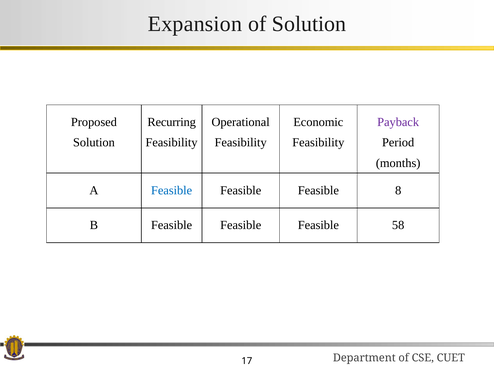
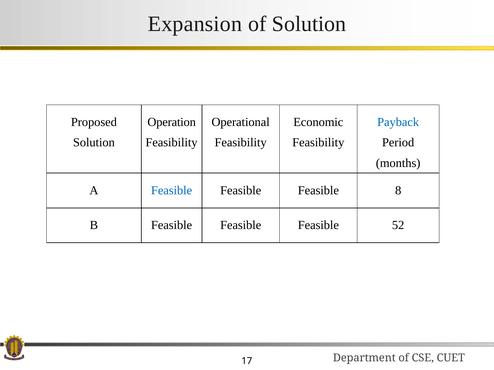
Recurring: Recurring -> Operation (172, 122)
Payback colour: purple -> blue (398, 122)
58: 58 -> 52 (398, 225)
